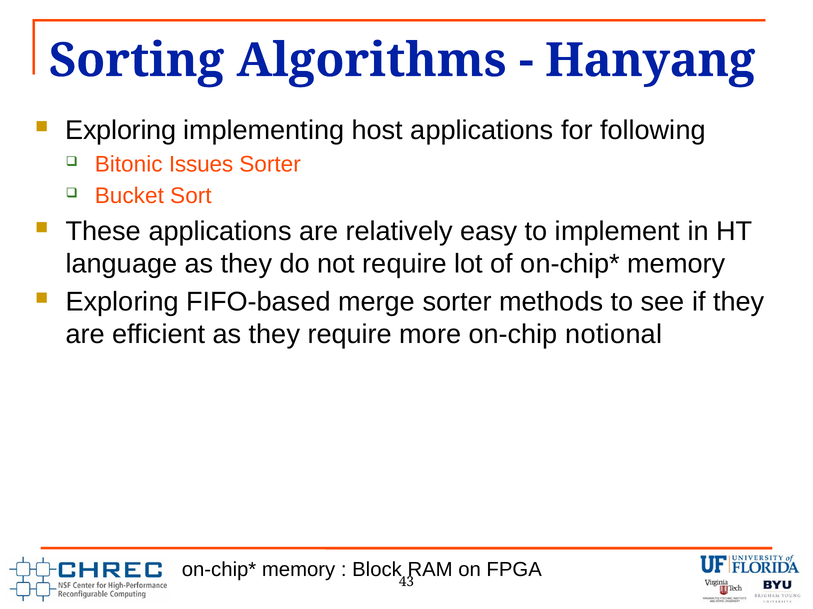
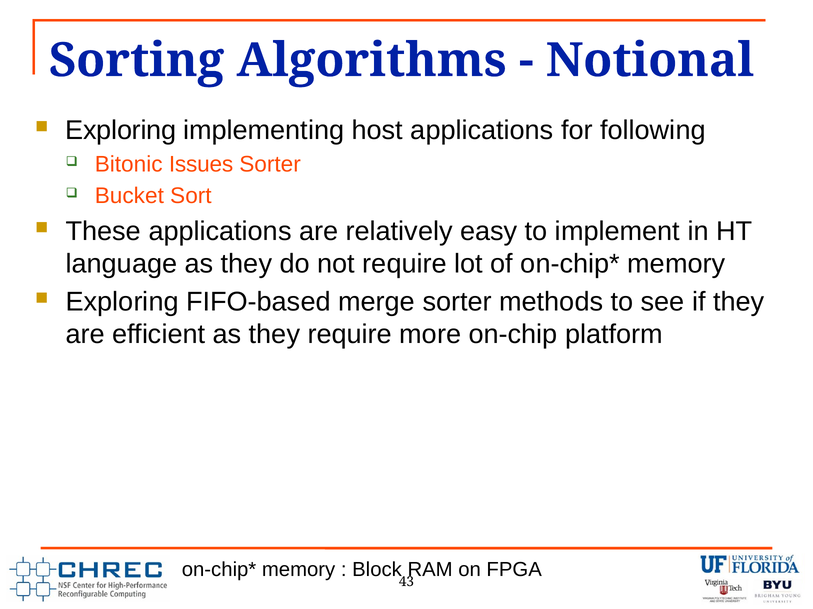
Hanyang: Hanyang -> Notional (650, 61)
notional: notional -> platform (614, 335)
